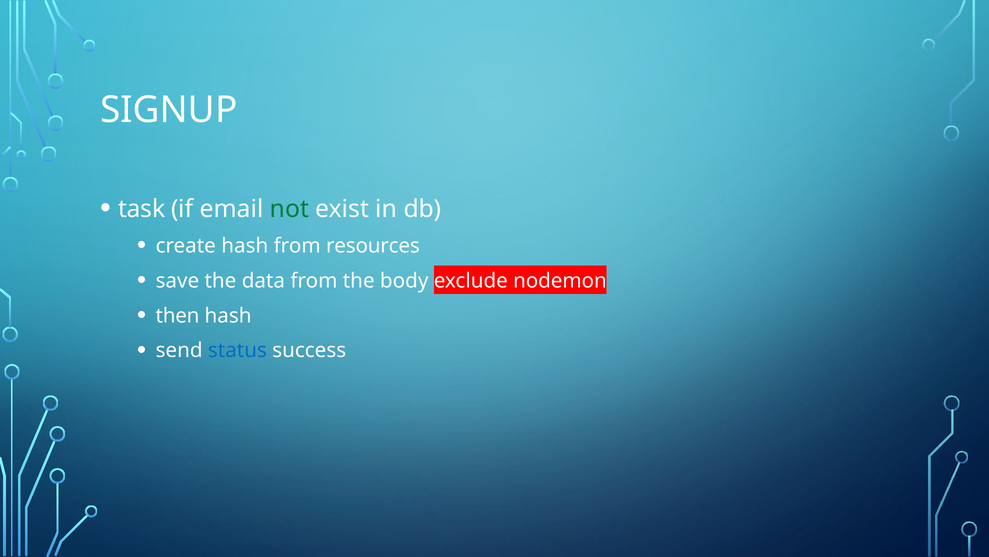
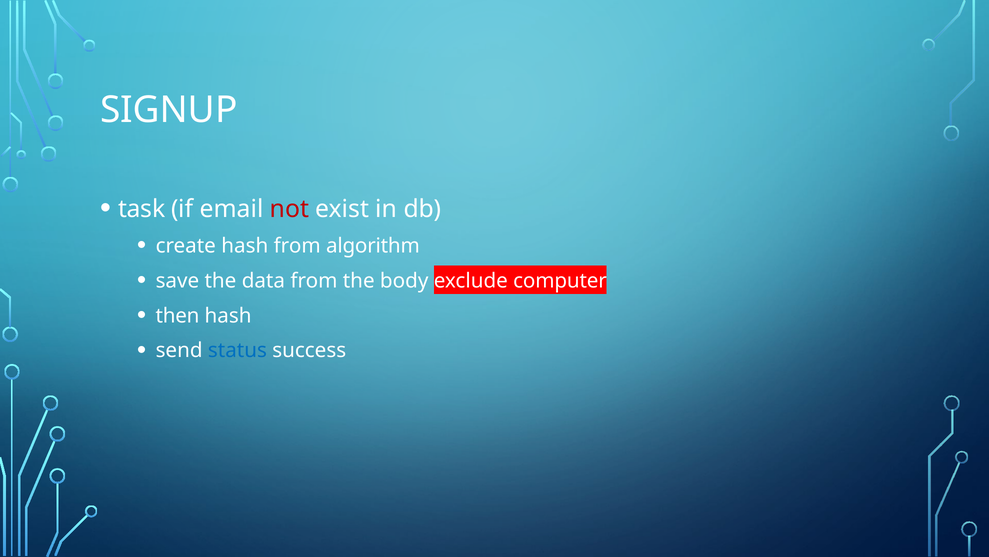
not colour: green -> red (289, 209)
resources: resources -> algorithm (373, 246)
nodemon: nodemon -> computer (560, 281)
